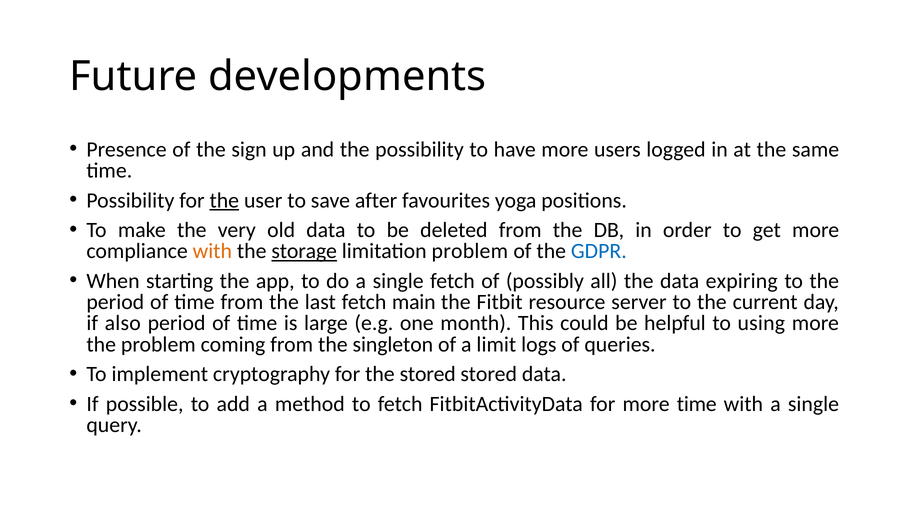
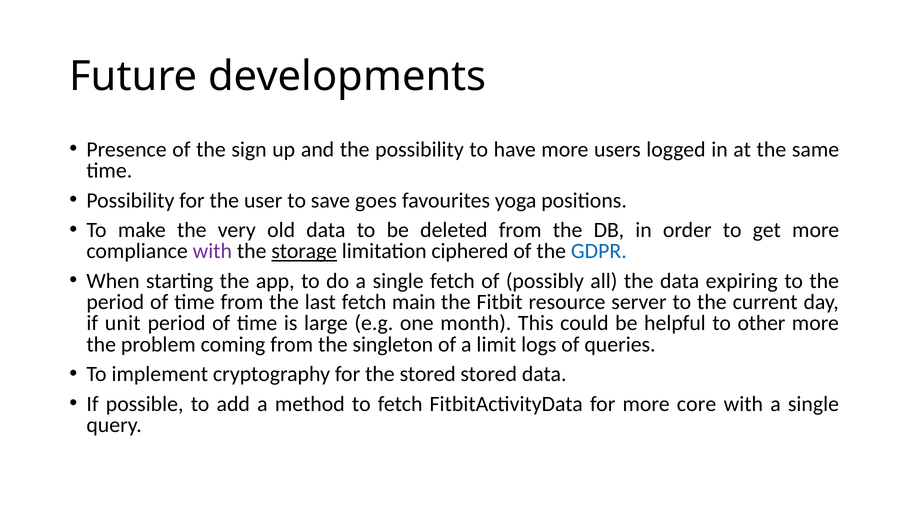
the underline: present -> none (224, 200)
after: after -> goes (376, 200)
with colour: orange -> purple (212, 251)
limitation problem: problem -> ciphered (470, 251)
also: also -> unit (123, 323)
using: using -> other (762, 323)
more time: time -> core (697, 404)
